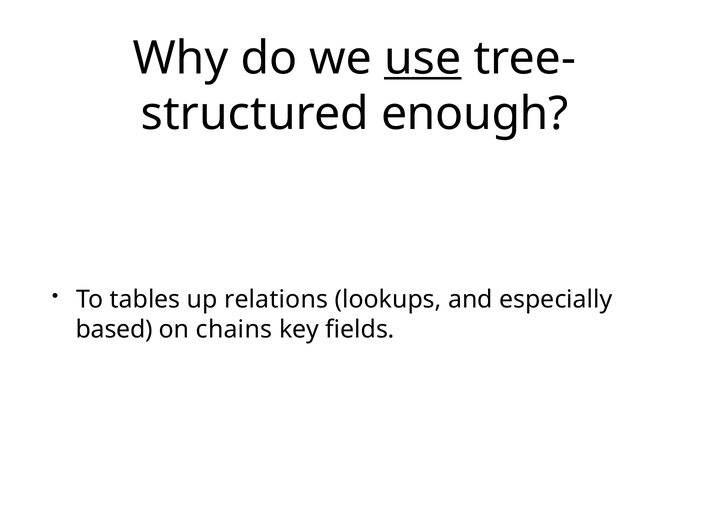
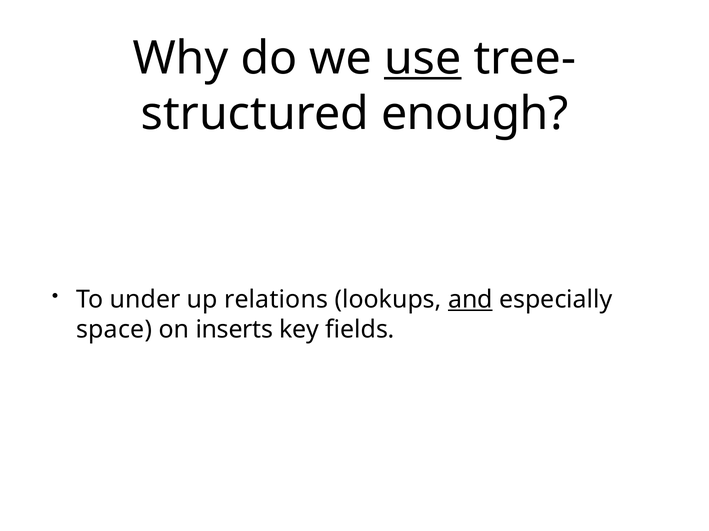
tables: tables -> under (145, 300)
and underline: none -> present (470, 300)
based: based -> space (114, 330)
chains: chains -> inserts (234, 330)
